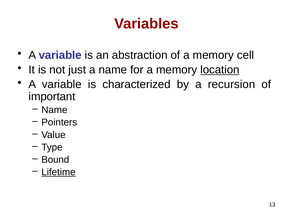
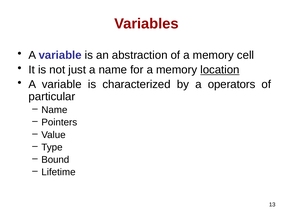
recursion: recursion -> operators (232, 85)
important: important -> particular (52, 97)
Lifetime underline: present -> none (58, 173)
